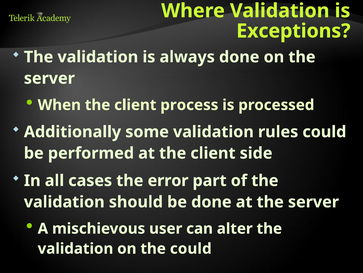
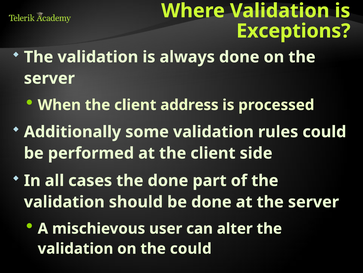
process: process -> address (189, 105)
the error: error -> done (168, 180)
